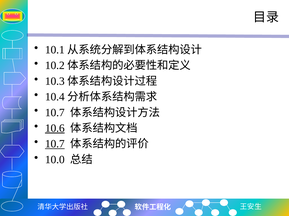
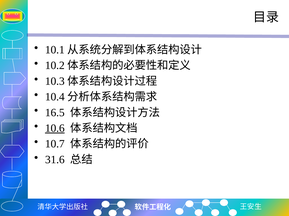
10.7: 10.7 -> 16.5 (55, 113)
10.7 underline: present -> none (55, 144)
10.0: 10.0 -> 31.6 (55, 160)
